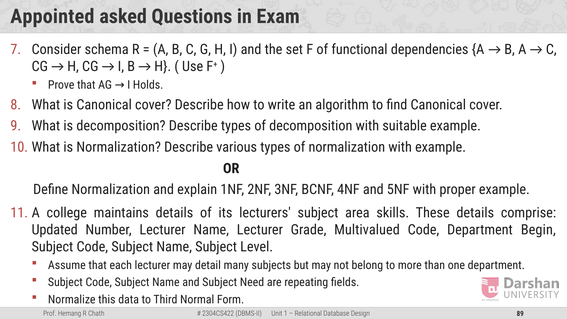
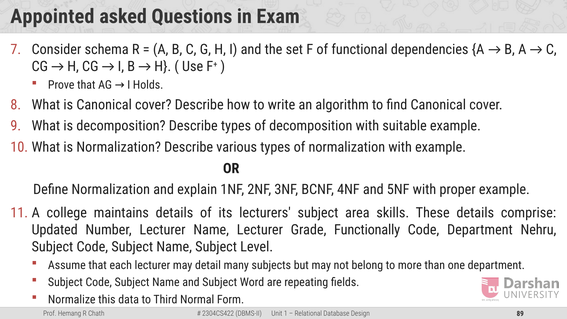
Multivalued: Multivalued -> Functionally (367, 230)
Begin: Begin -> Nehru (538, 230)
Need: Need -> Word (252, 282)
